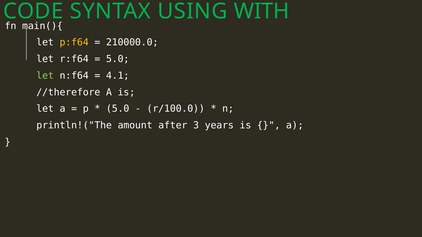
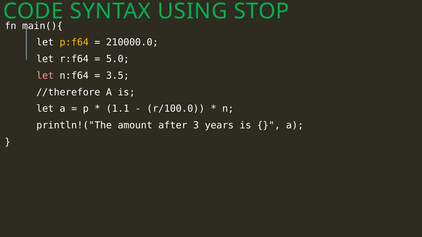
WITH: WITH -> STOP (262, 11)
let colour: light green -> pink (45, 76)
4.1: 4.1 -> 3.5 (118, 76)
5.0: 5.0 -> 1.1 (118, 109)
